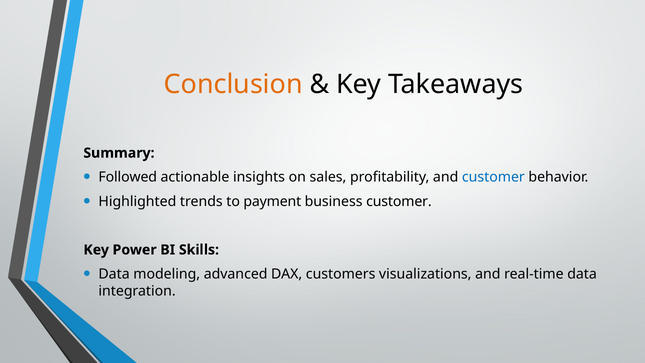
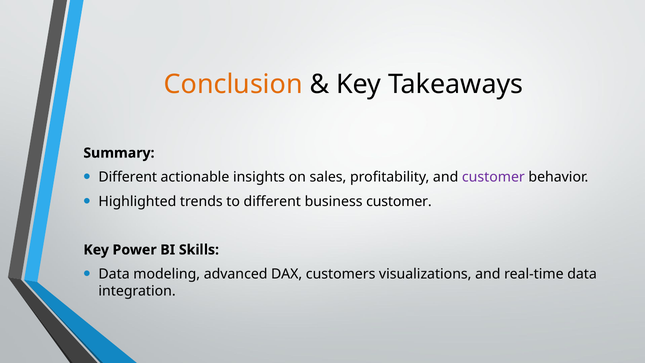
Followed: Followed -> Different (128, 177)
customer colour: blue -> purple (493, 177)
to payment: payment -> different (272, 201)
